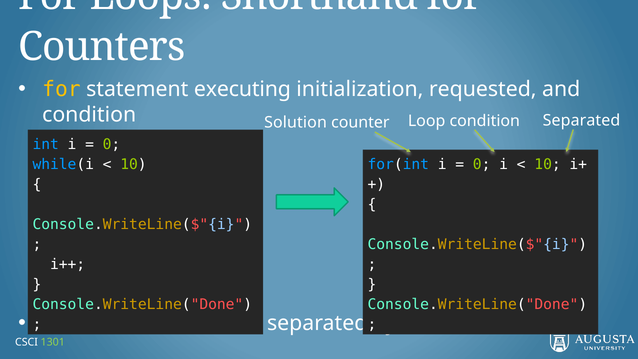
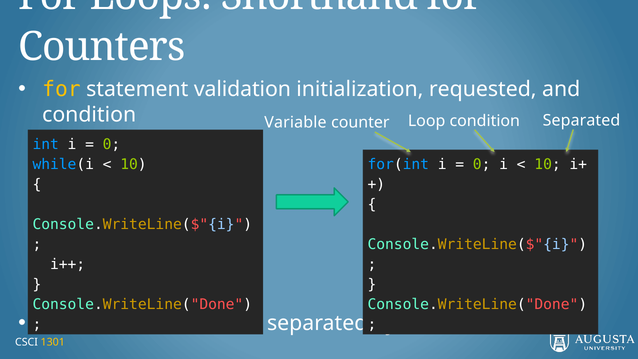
executing: executing -> validation (242, 89)
Solution: Solution -> Variable (295, 122)
1301 colour: light green -> yellow (53, 342)
